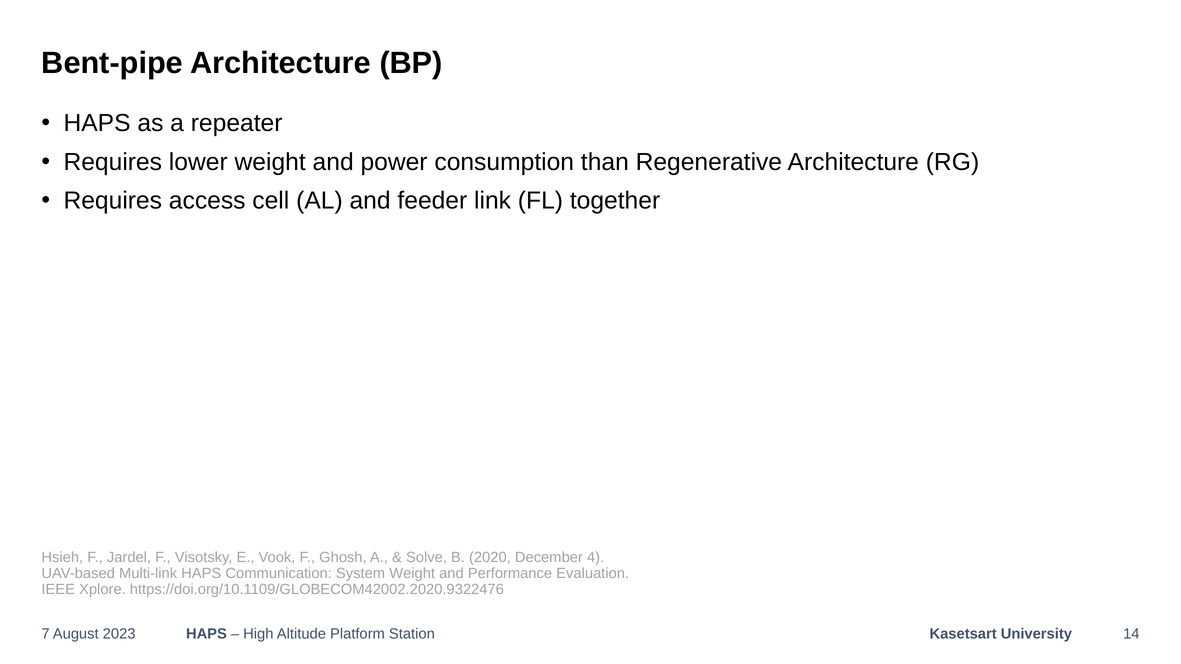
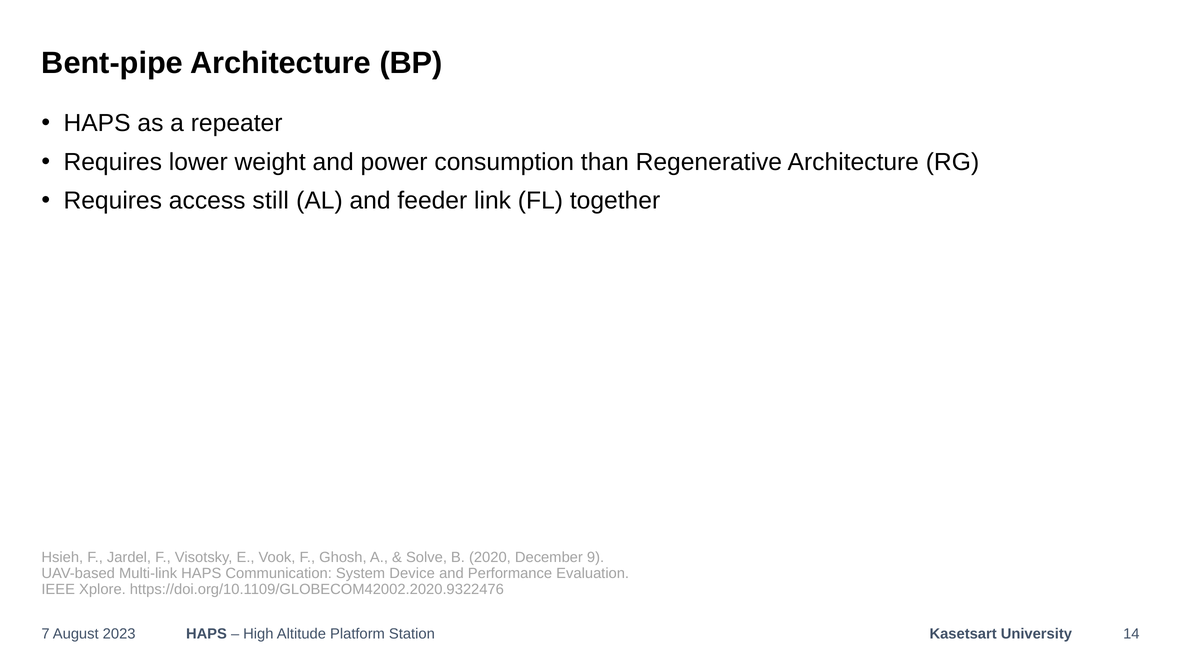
cell: cell -> still (271, 201)
4: 4 -> 9 (596, 558)
System Weight: Weight -> Device (412, 574)
